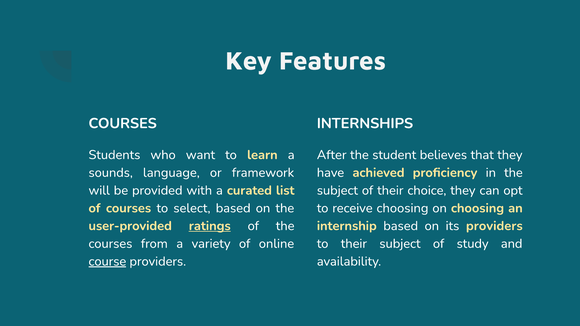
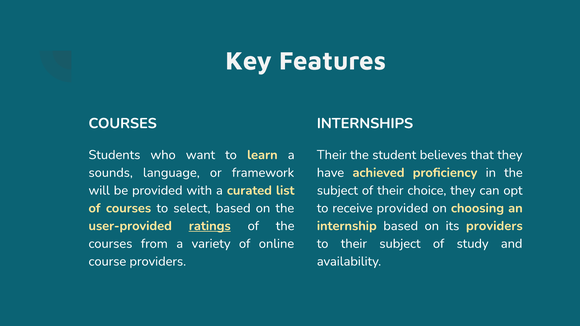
After: After -> Their (332, 155)
receive choosing: choosing -> provided (402, 208)
course underline: present -> none (107, 262)
